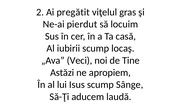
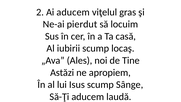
Ai pregătit: pregătit -> aducem (73, 12)
Veci: Veci -> Ales (80, 60)
